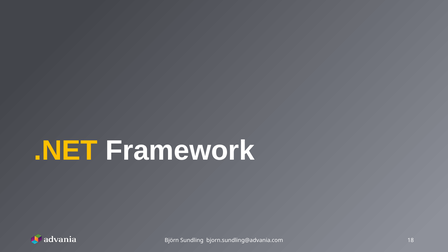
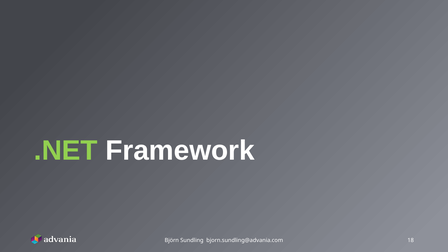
.NET colour: yellow -> light green (66, 151)
